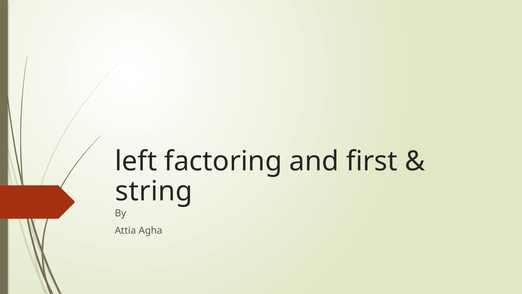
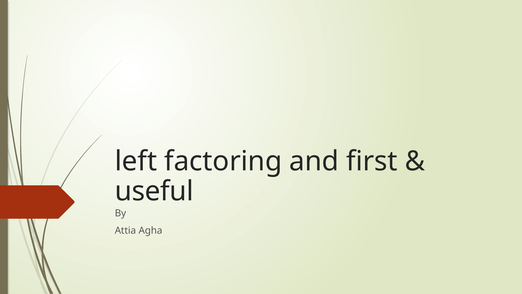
string: string -> useful (154, 191)
